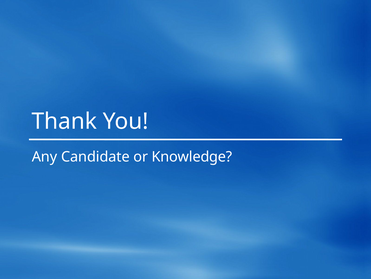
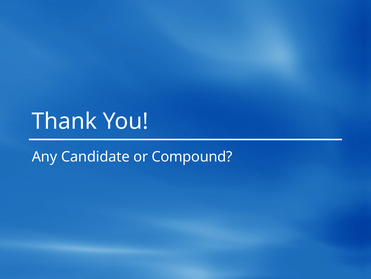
Knowledge: Knowledge -> Compound (192, 156)
